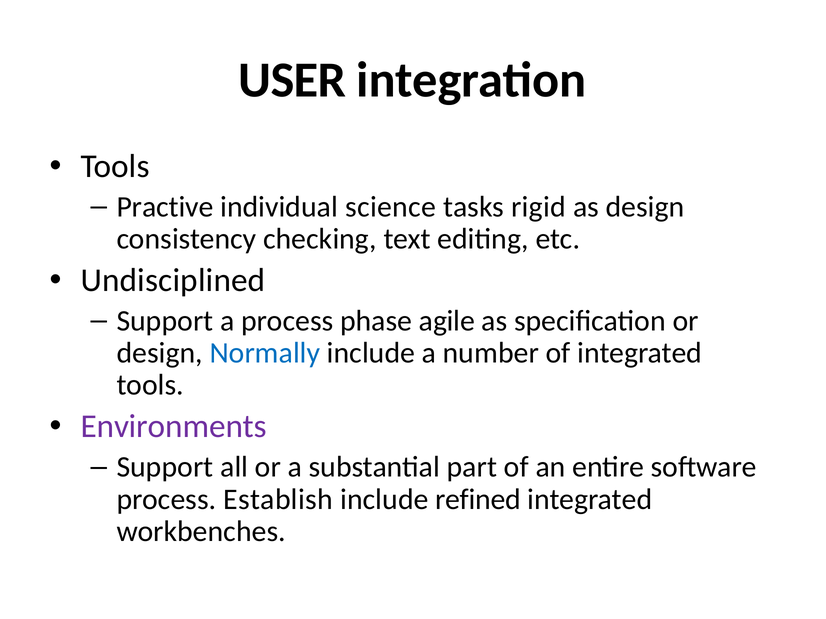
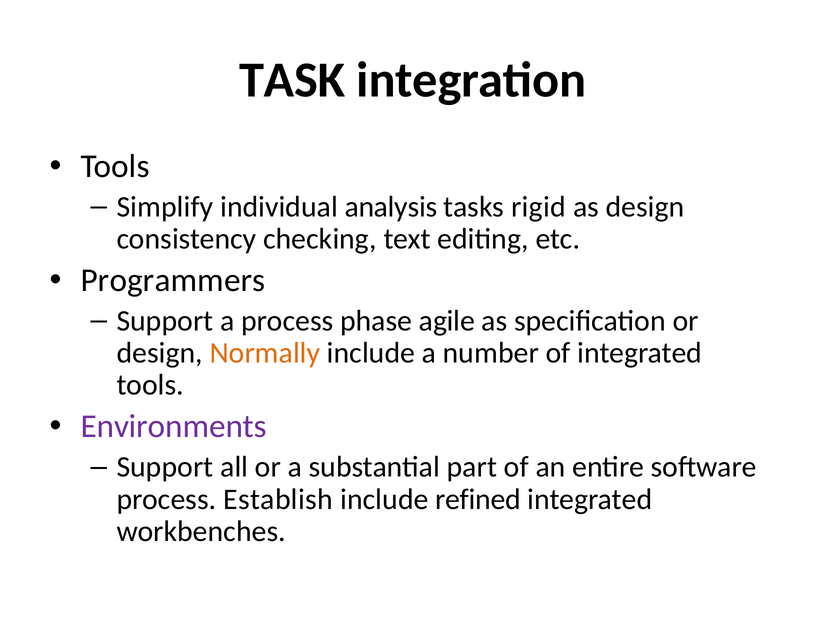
USER: USER -> TASK (292, 80)
Practive: Practive -> Simplify (165, 207)
science: science -> analysis (391, 207)
Undisciplined: Undisciplined -> Programmers (173, 281)
Normally colour: blue -> orange (265, 353)
